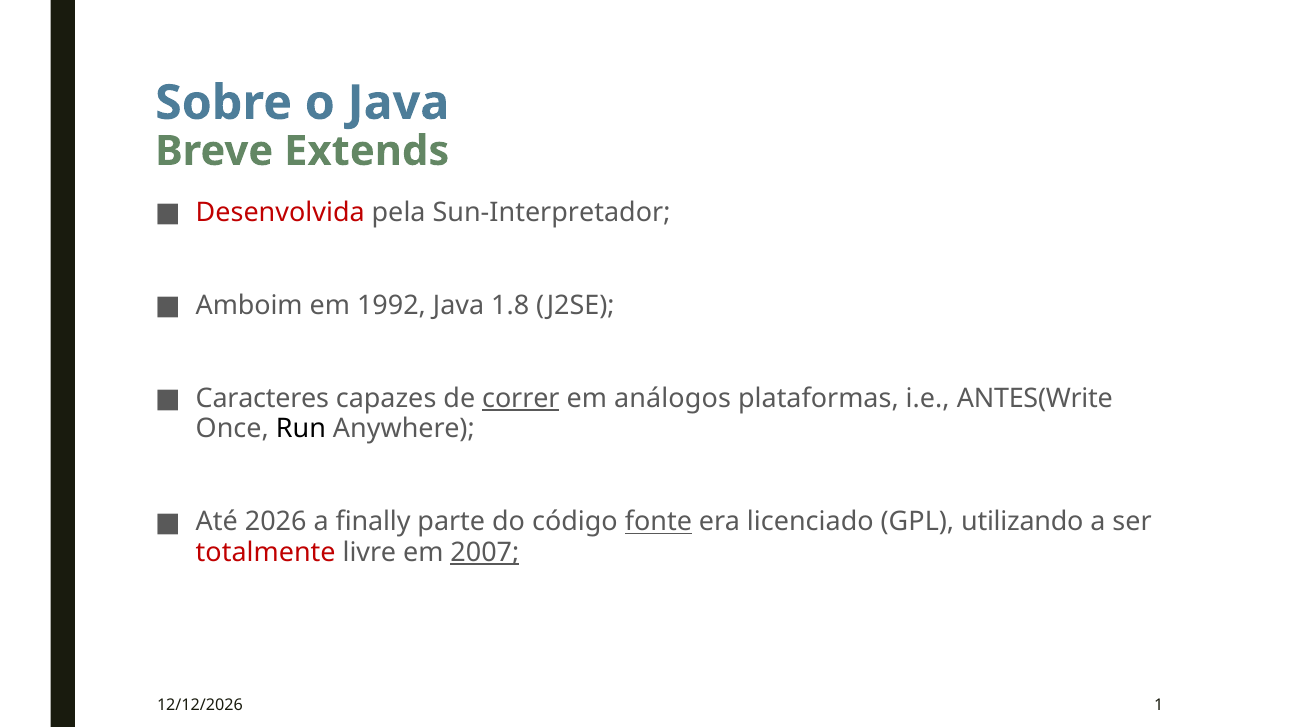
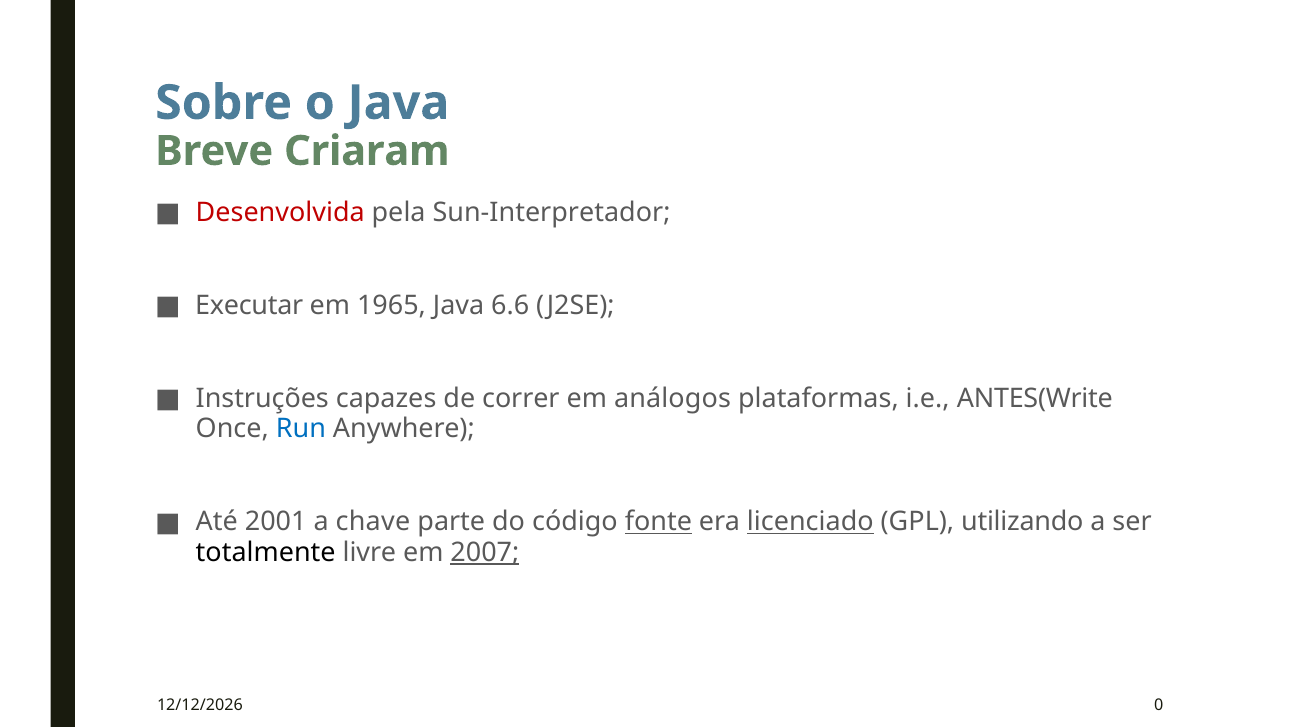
Extends: Extends -> Criaram (367, 151)
Amboim: Amboim -> Executar (249, 305)
1992: 1992 -> 1965 (391, 305)
1.8: 1.8 -> 6.6 (510, 305)
Caracteres: Caracteres -> Instruções (262, 398)
correr underline: present -> none (521, 398)
Run colour: black -> blue (301, 429)
2026: 2026 -> 2001 (276, 522)
finally: finally -> chave (373, 522)
licenciado underline: none -> present (810, 522)
totalmente colour: red -> black (266, 552)
1: 1 -> 0 (1159, 705)
